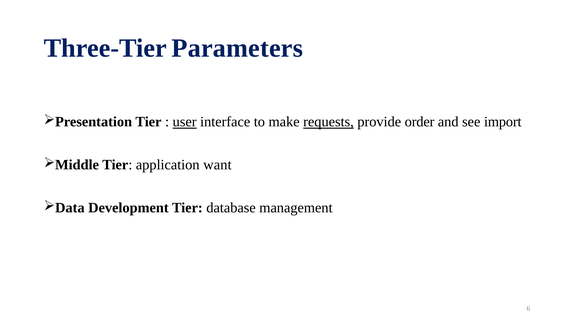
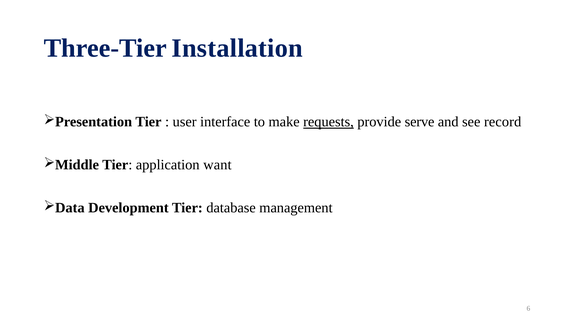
Parameters: Parameters -> Installation (237, 48)
user underline: present -> none (185, 122)
order: order -> serve (420, 122)
import: import -> record (503, 122)
